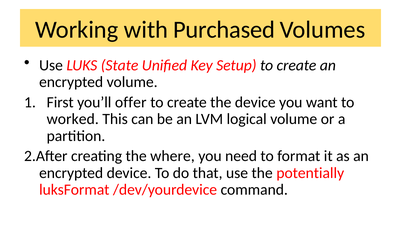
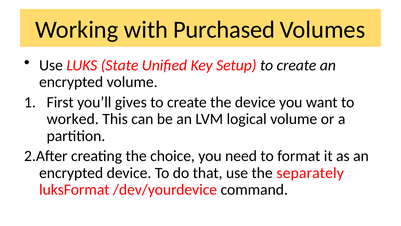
offer: offer -> gives (131, 102)
where: where -> choice (173, 156)
potentially: potentially -> separately (310, 173)
